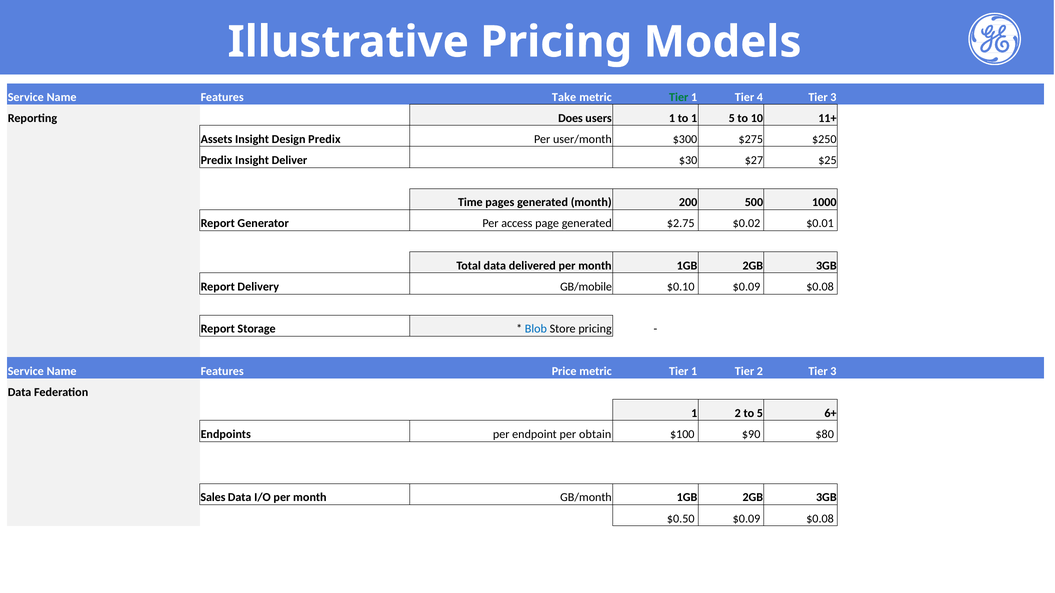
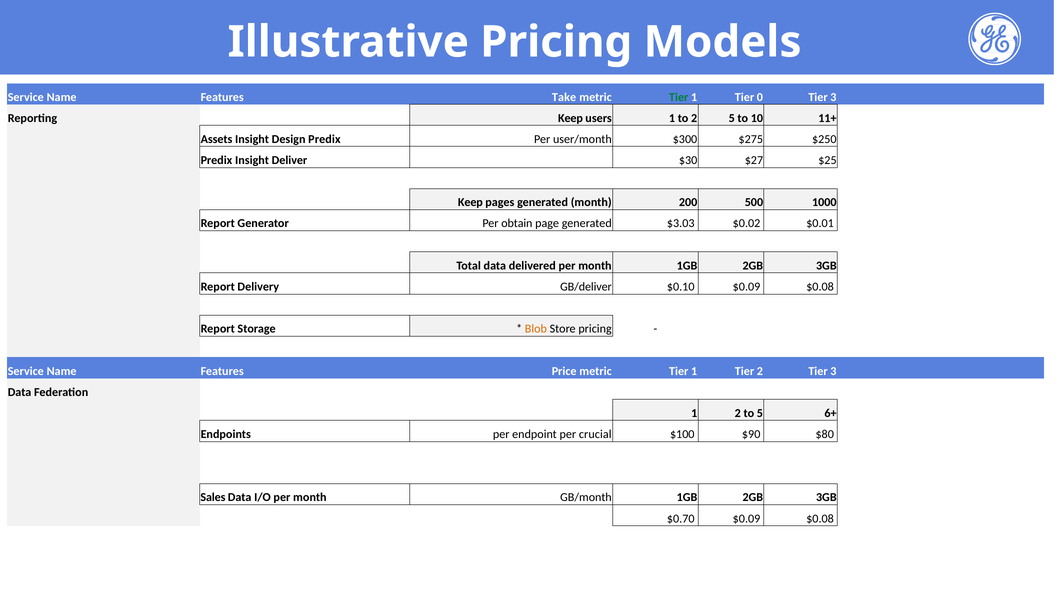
4: 4 -> 0 (760, 97)
Reporting Does: Does -> Keep (570, 118)
to 1: 1 -> 2 (694, 118)
Time: Time -> Keep (470, 203)
access: access -> obtain (517, 224)
$2.75: $2.75 -> $3.03 (681, 224)
GB/mobile: GB/mobile -> GB/deliver (586, 287)
Blob colour: blue -> orange (536, 329)
obtain: obtain -> crucial (595, 435)
$0.50: $0.50 -> $0.70 (681, 519)
